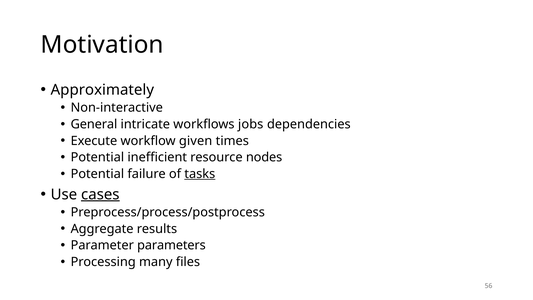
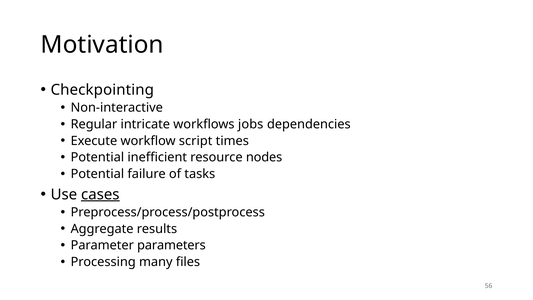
Approximately: Approximately -> Checkpointing (102, 90)
General: General -> Regular (94, 124)
given: given -> script (196, 141)
tasks underline: present -> none (200, 174)
